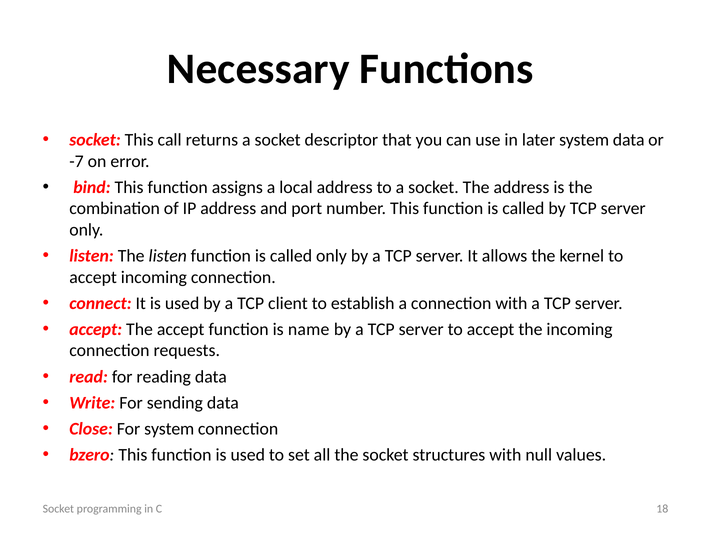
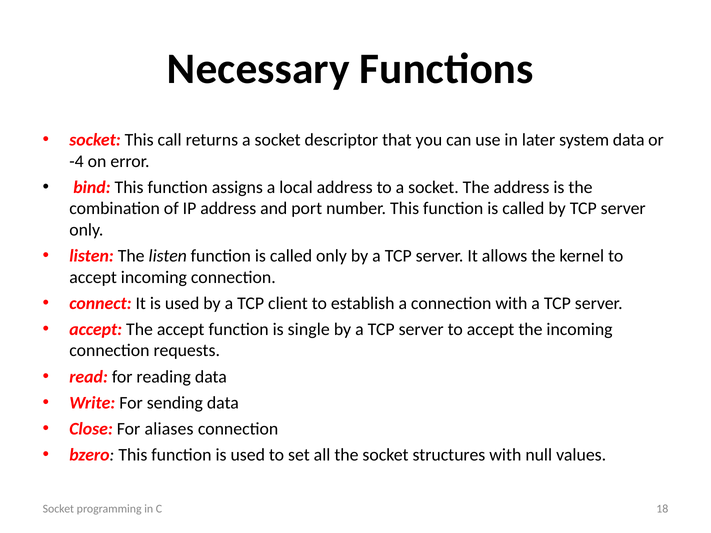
-7: -7 -> -4 (77, 161)
name: name -> single (309, 329)
For system: system -> aliases (169, 429)
